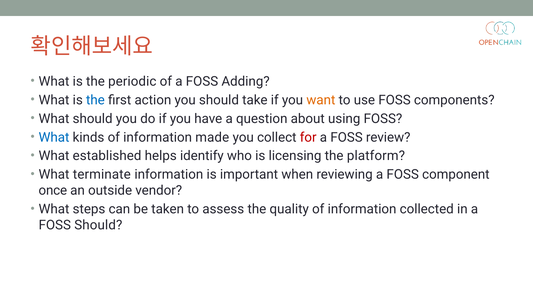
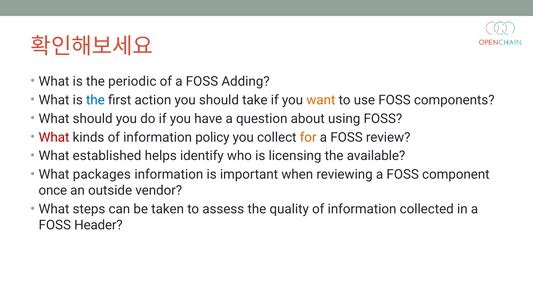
What colour: blue -> red (54, 137)
made: made -> policy (212, 137)
for colour: red -> orange (308, 137)
platform: platform -> available (376, 156)
terminate: terminate -> packages (102, 174)
FOSS Should: Should -> Header (98, 225)
